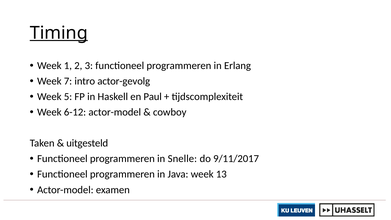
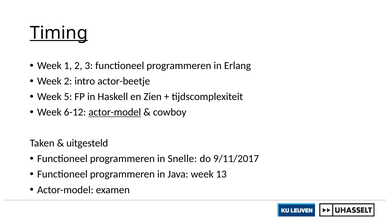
Week 7: 7 -> 2 (68, 81)
actor-gevolg: actor-gevolg -> actor-beetje (124, 81)
Paul: Paul -> Zien (153, 97)
actor-model underline: none -> present (115, 112)
